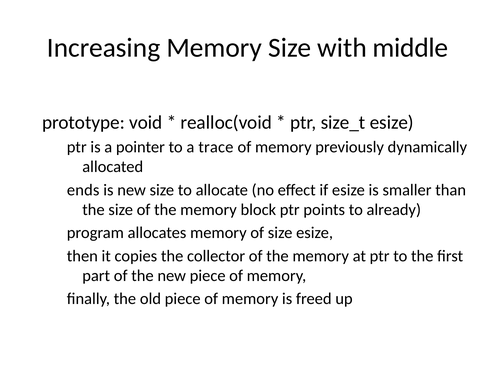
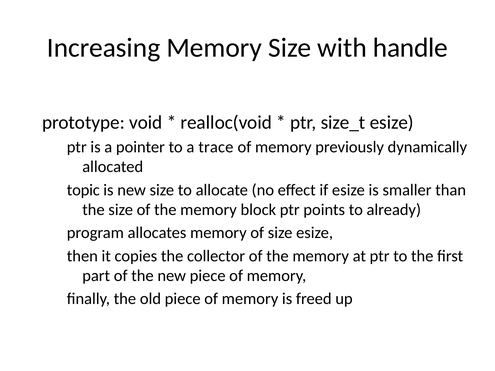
middle: middle -> handle (410, 48)
ends: ends -> topic (83, 190)
